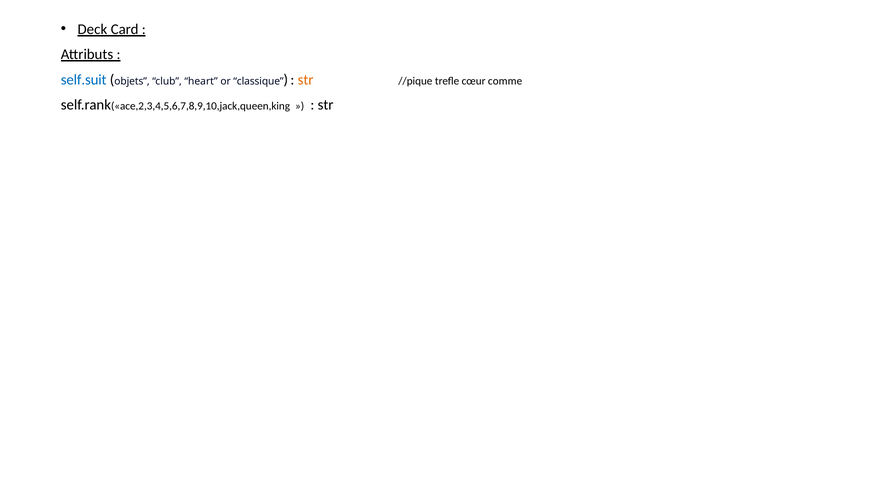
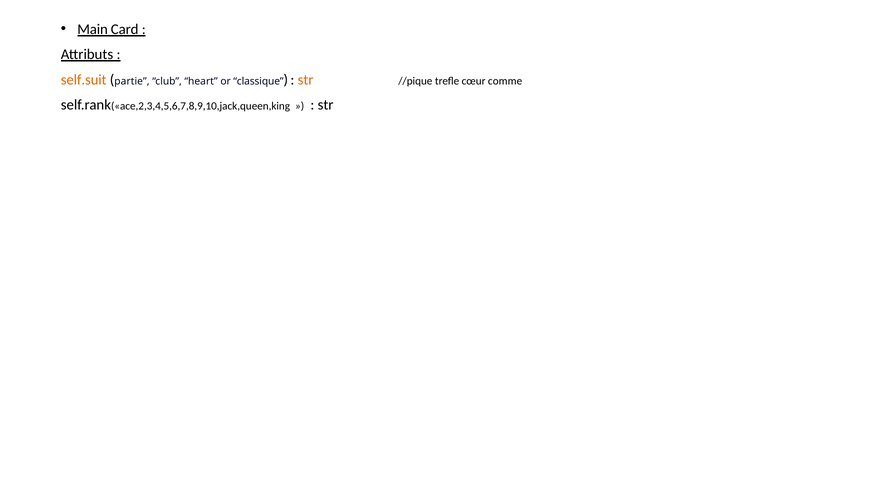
Deck: Deck -> Main (93, 29)
self.suit colour: blue -> orange (84, 80)
objets: objets -> partie (132, 81)
